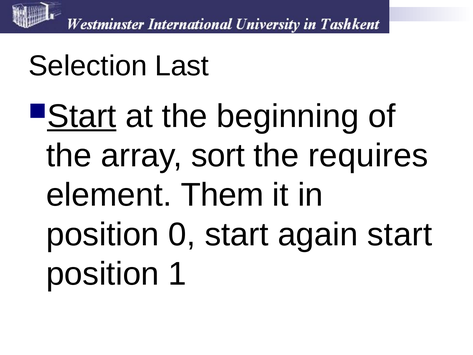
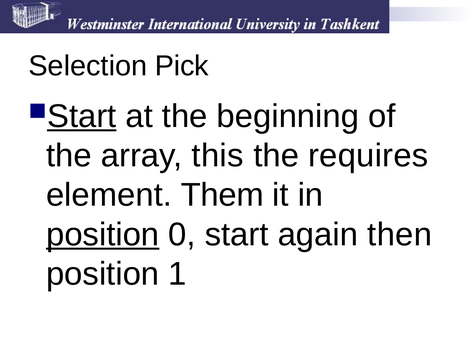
Last: Last -> Pick (182, 66)
sort: sort -> this (218, 156)
position underline: none -> present (103, 234)
again start: start -> then (400, 234)
